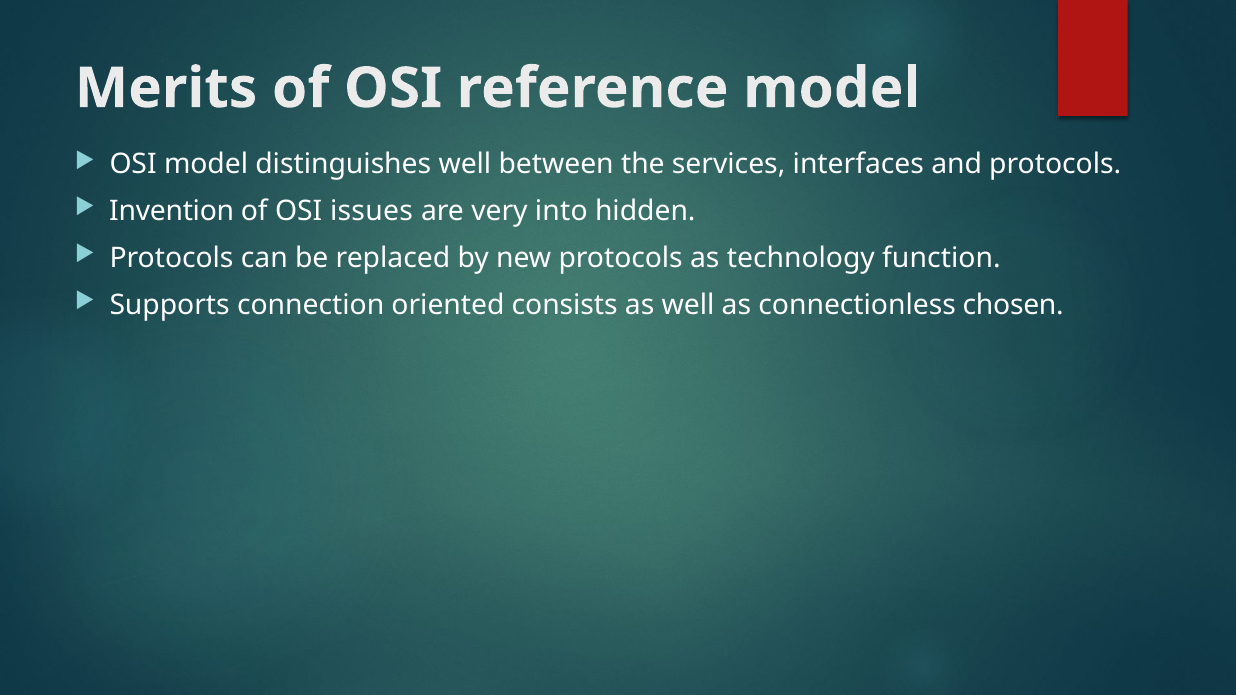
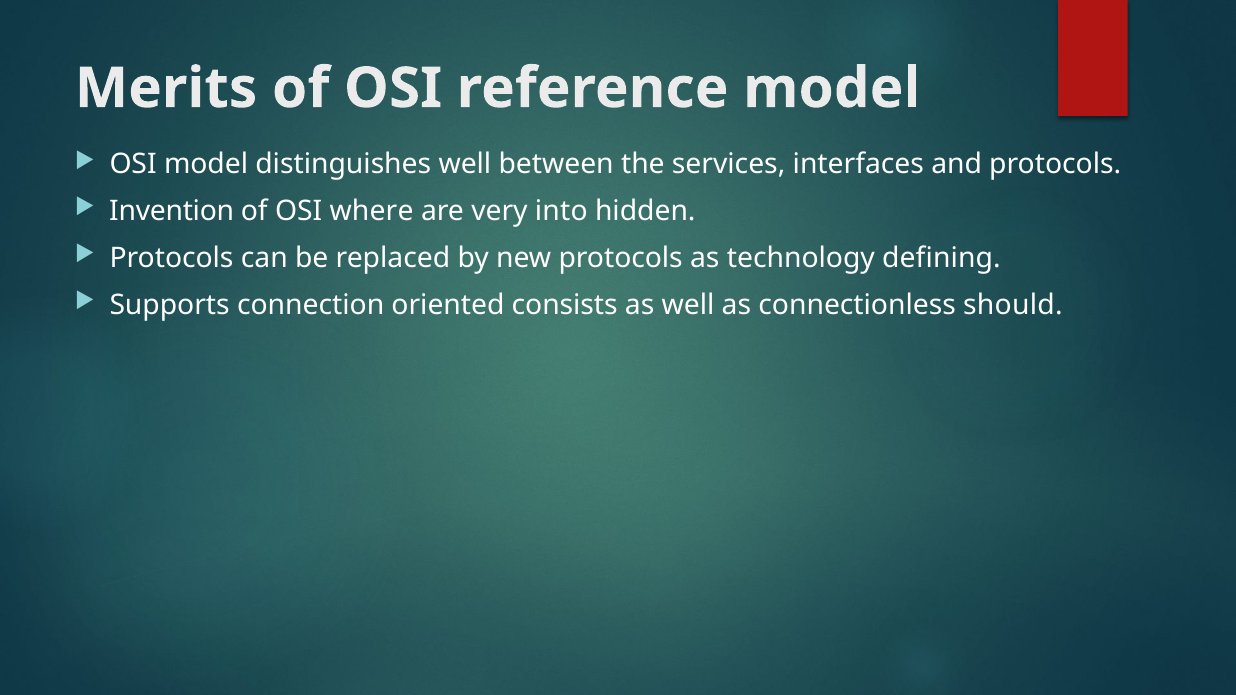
issues: issues -> where (372, 212)
function: function -> defining (941, 258)
chosen: chosen -> should (1013, 305)
